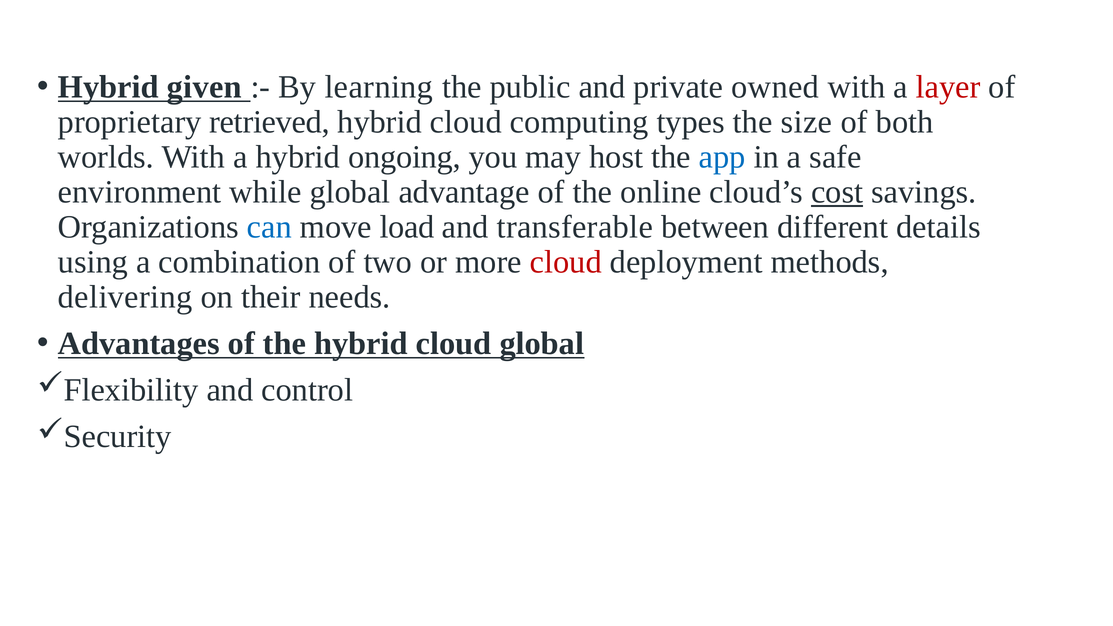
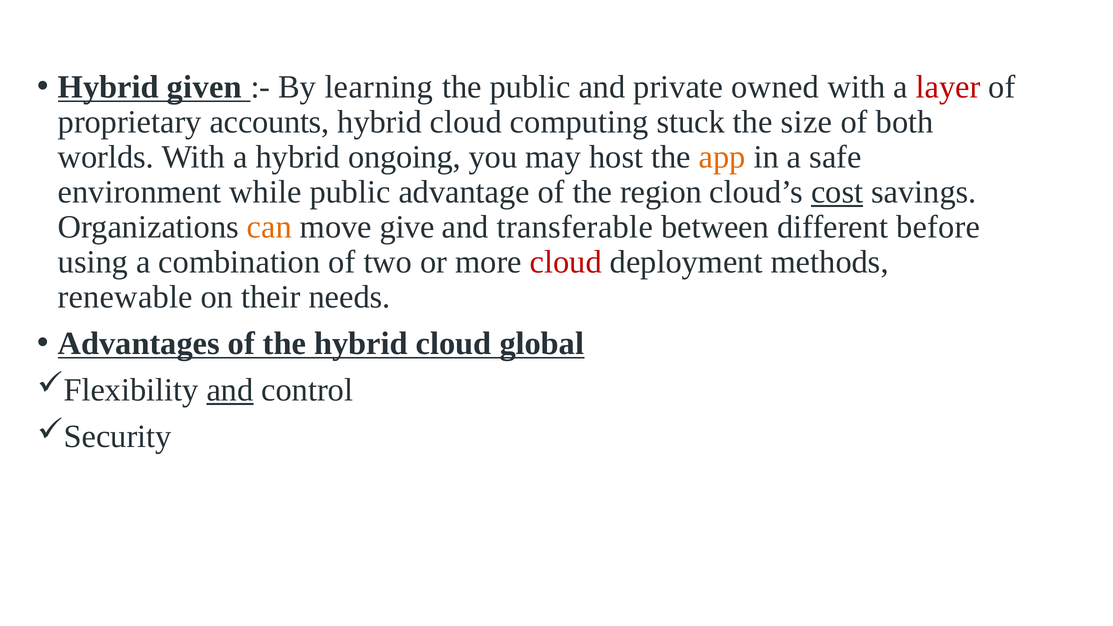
retrieved: retrieved -> accounts (270, 122)
types: types -> stuck (691, 122)
app colour: blue -> orange (722, 157)
while global: global -> public (350, 192)
online: online -> region (661, 192)
can colour: blue -> orange (269, 227)
load: load -> give (407, 227)
details: details -> before (938, 227)
delivering: delivering -> renewable (125, 297)
and underline: none -> present (230, 390)
